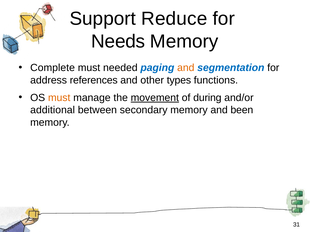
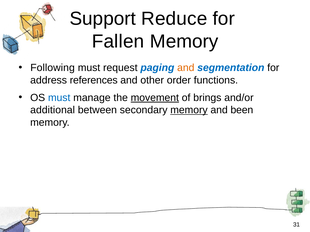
Needs: Needs -> Fallen (118, 41)
Complete: Complete -> Following (53, 68)
needed: needed -> request (120, 68)
types: types -> order (179, 80)
must colour: orange -> blue (59, 98)
during: during -> brings (207, 98)
memory underline: none -> present (189, 110)
